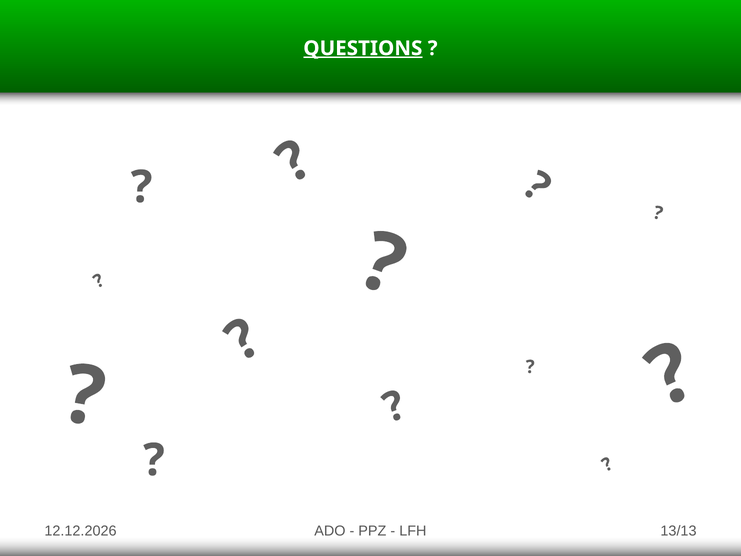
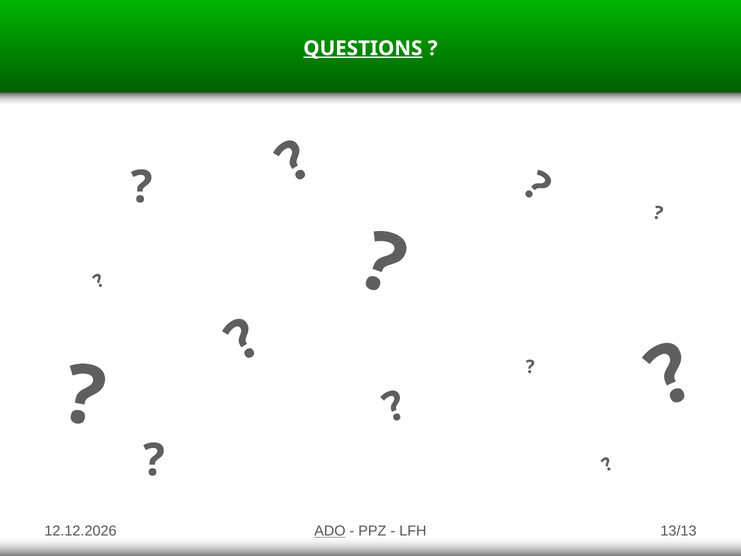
ADO underline: none -> present (330, 531)
